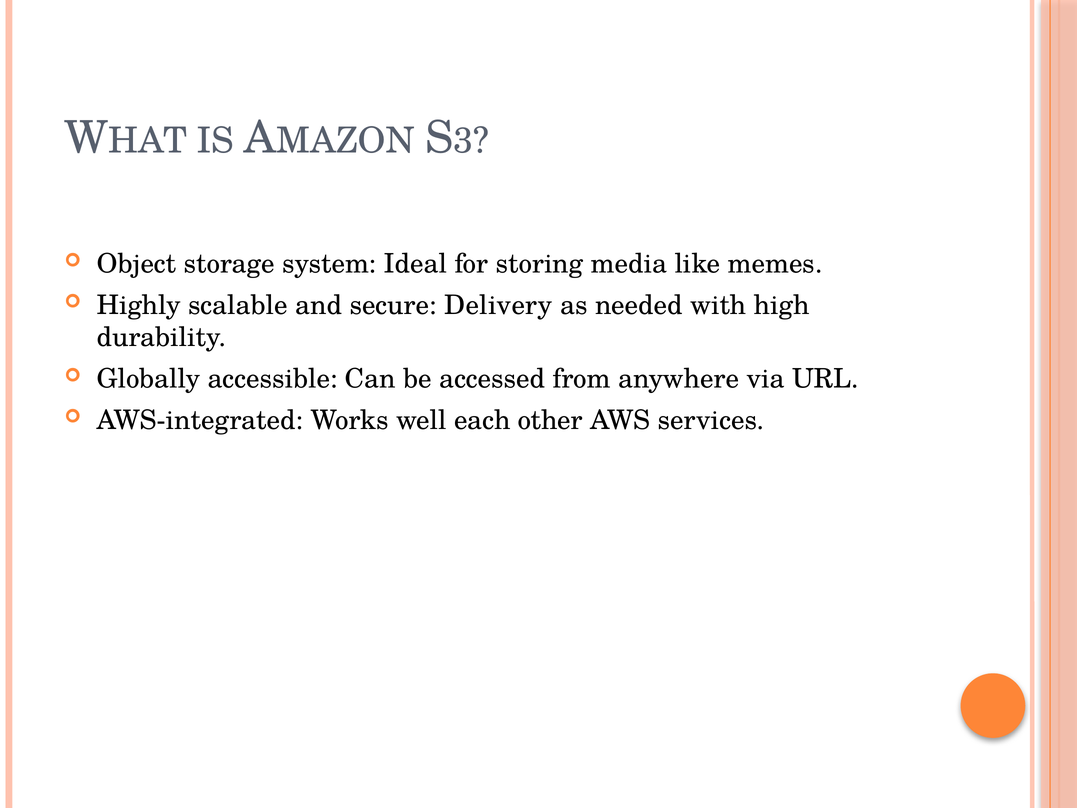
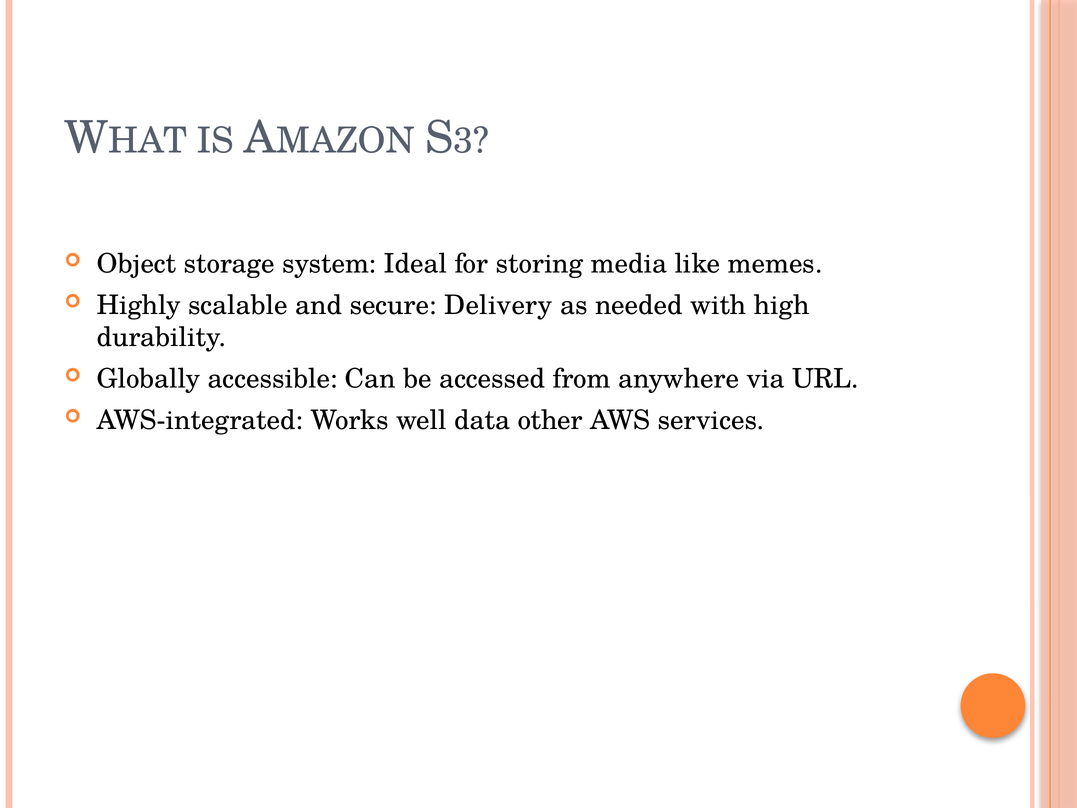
each: each -> data (482, 420)
